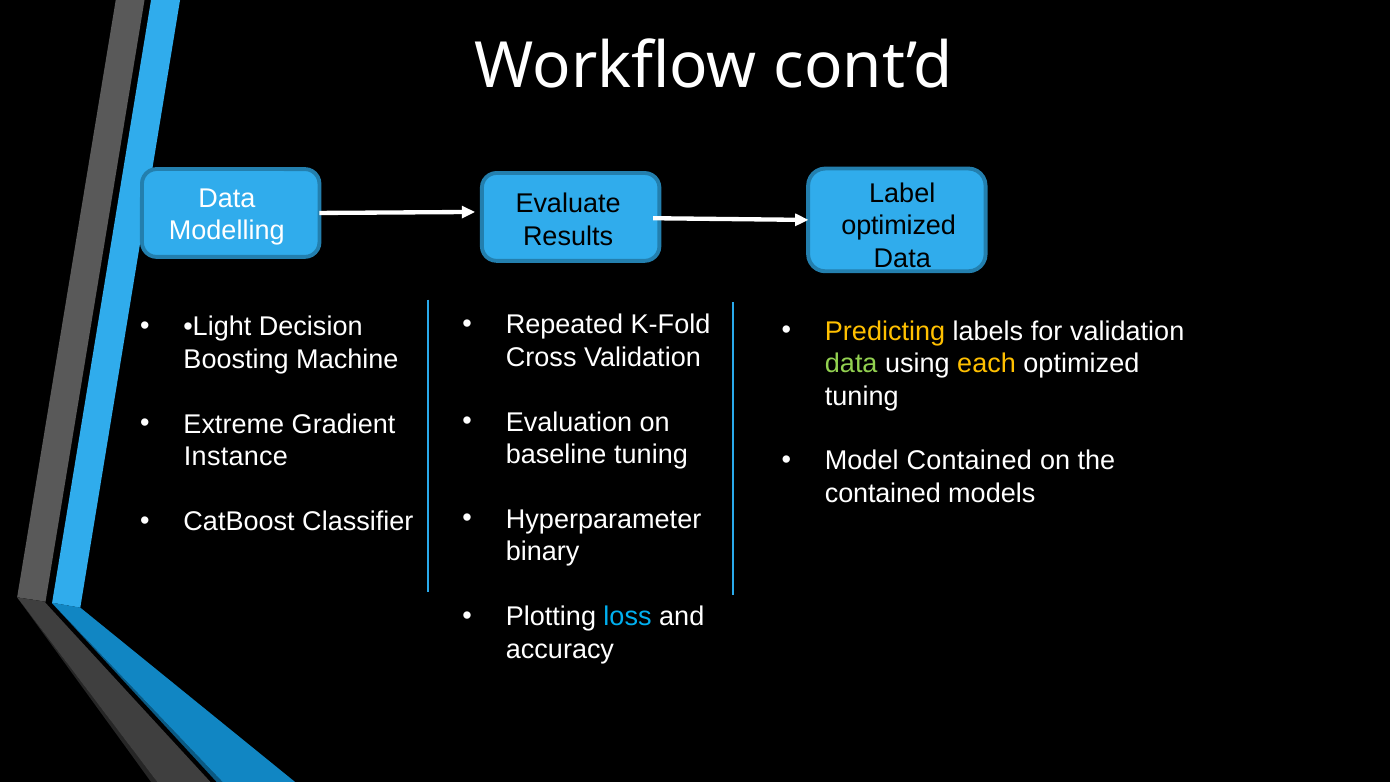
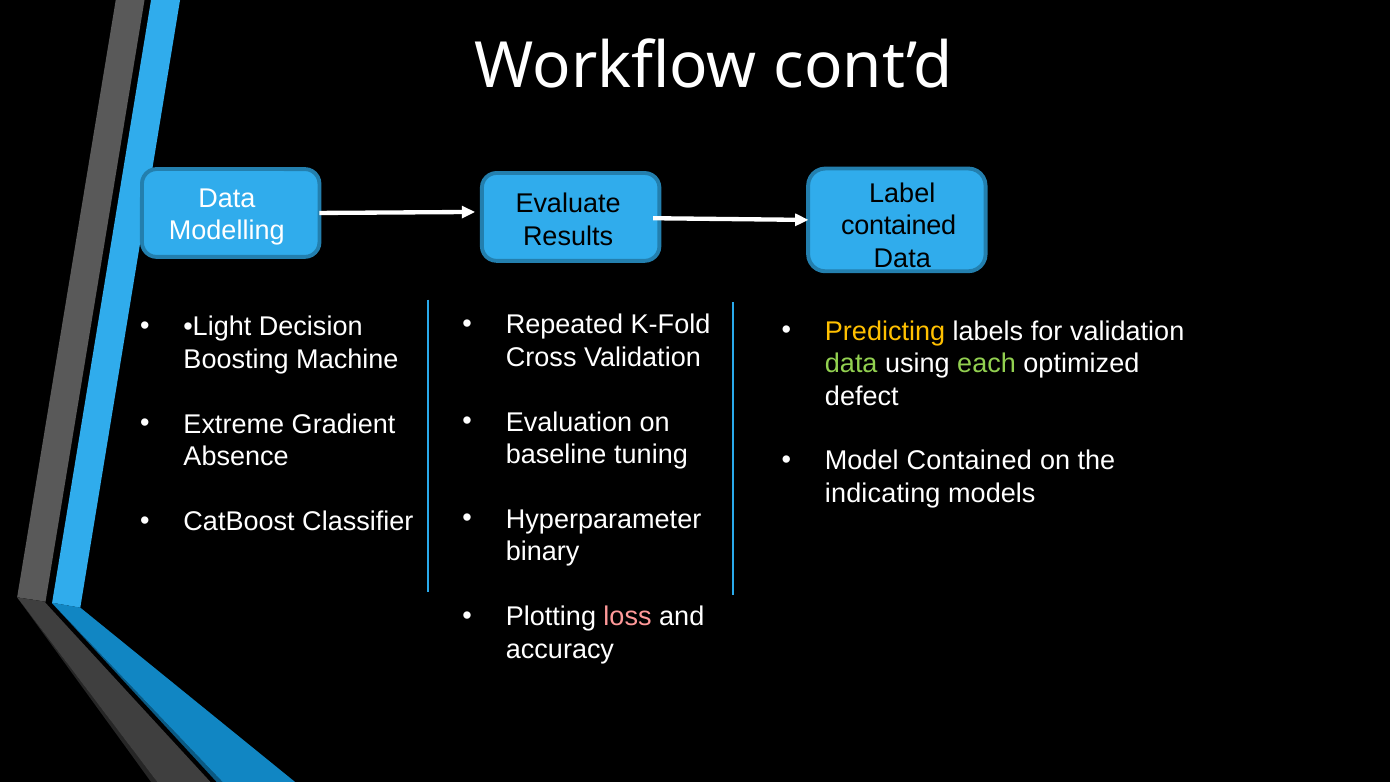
optimized: optimized -> contained (899, 226)
each colour: yellow -> light green (987, 364)
tuning: tuning -> defect (862, 396)
Instance: Instance -> Absence (236, 457)
contained: contained -> indicating (883, 493)
loss colour: light blue -> pink (628, 617)
